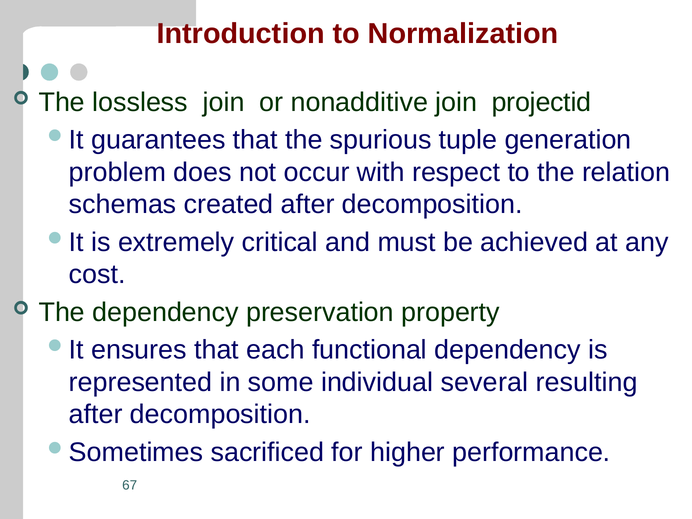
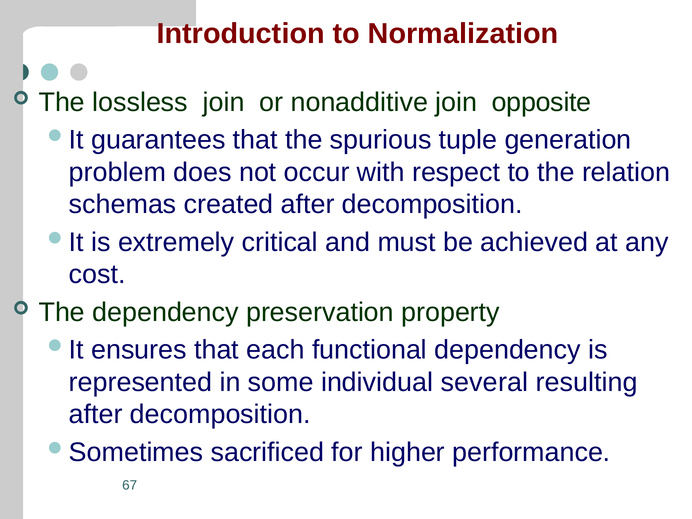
projectid: projectid -> opposite (542, 102)
